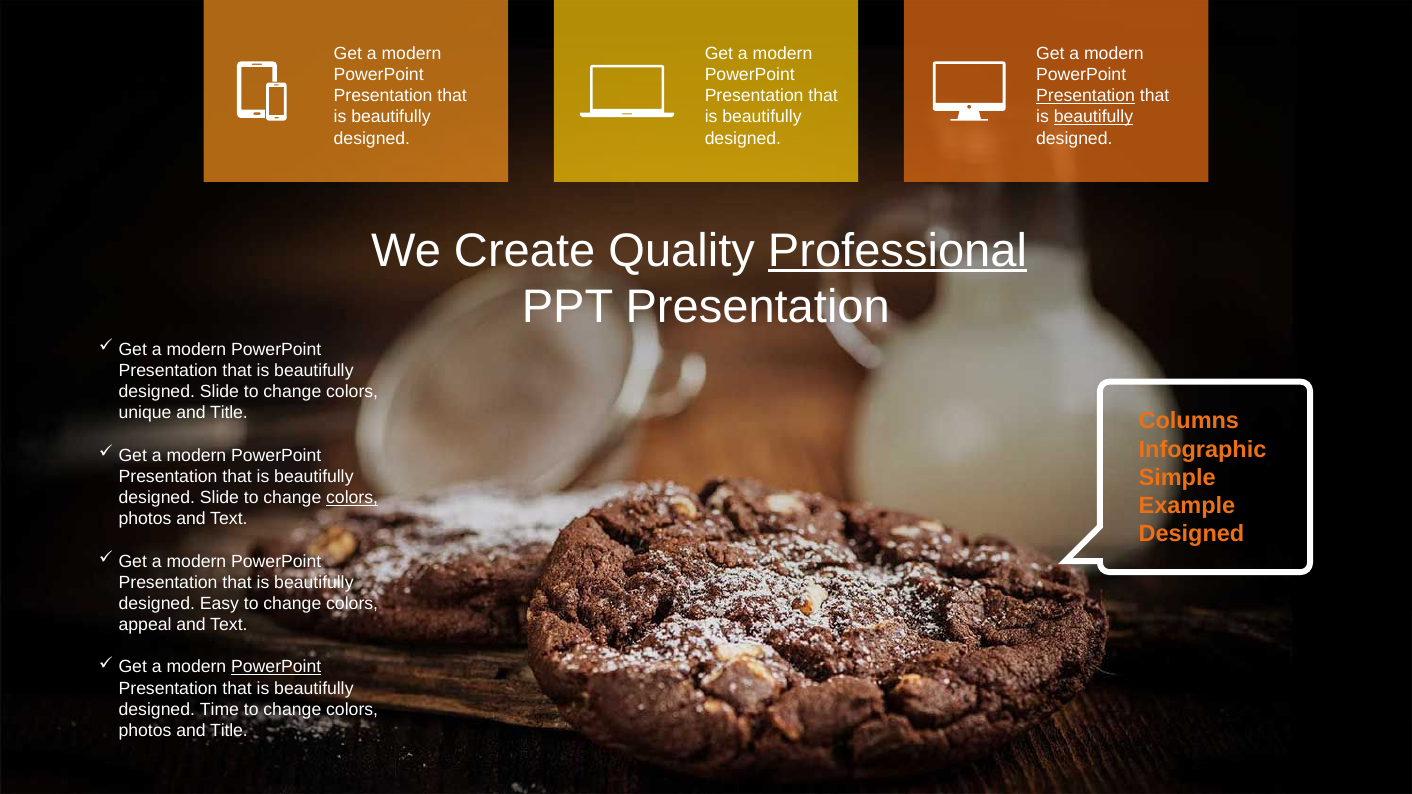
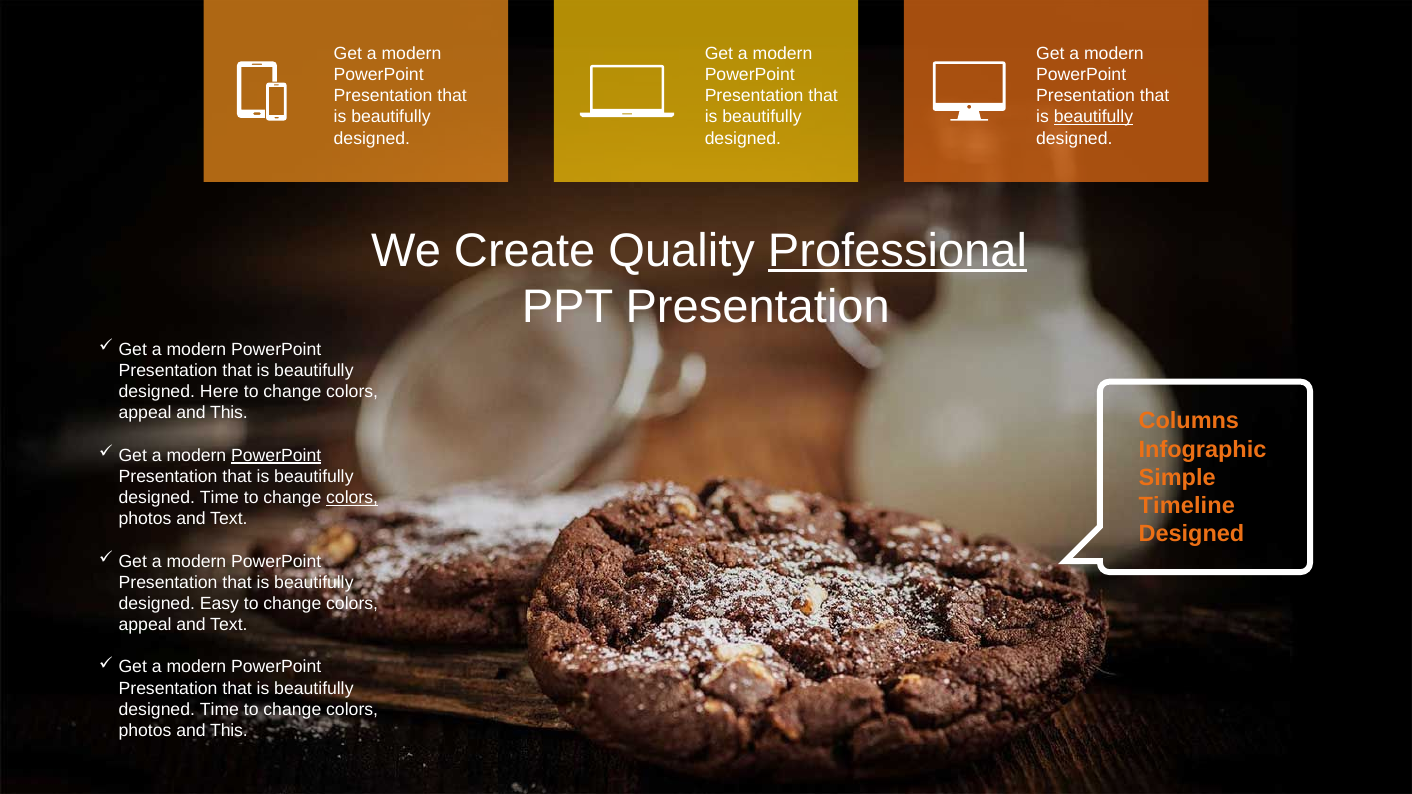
Presentation underline: present -> none (1086, 96)
Slide: Slide -> Here (219, 392)
unique: unique -> appeal (145, 413)
Title: Title -> This (229, 413)
PowerPoint underline: none -> present (276, 456)
Slide: Slide -> Time (219, 498)
Example: Example -> Timeline (1187, 506)
PowerPoint underline: present -> none (276, 667)
photos and Title: Title -> This (229, 731)
